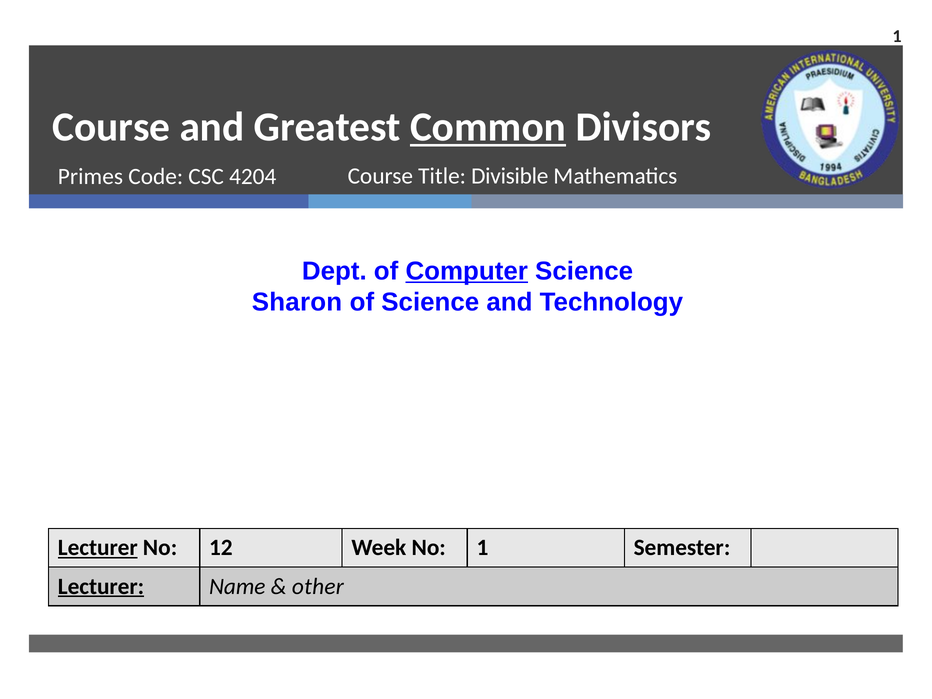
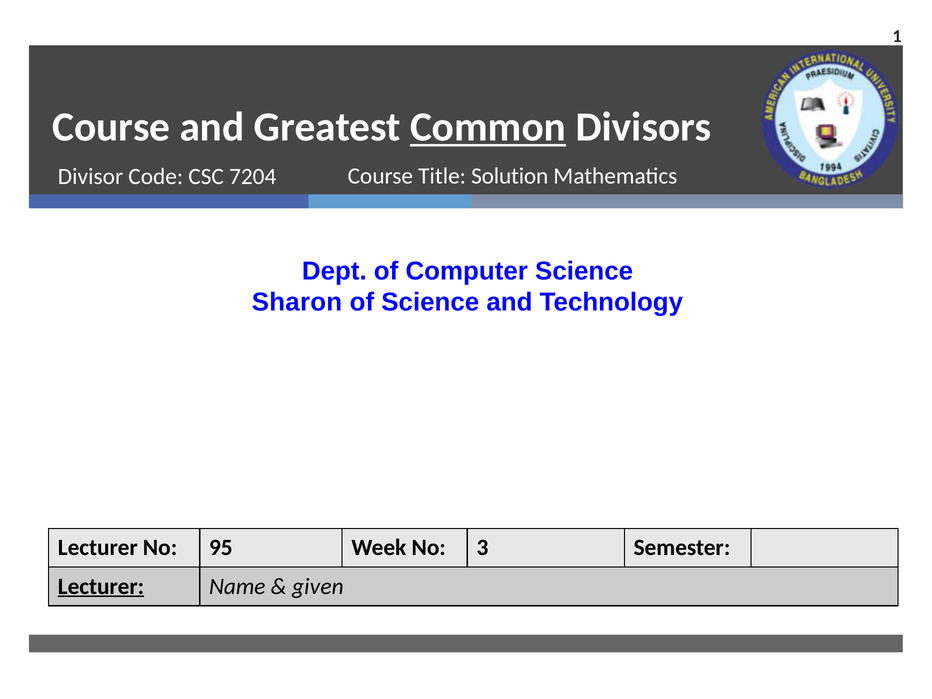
Divisible: Divisible -> Solution (510, 176)
Primes: Primes -> Divisor (90, 176)
4204: 4204 -> 7204 (253, 176)
Computer underline: present -> none (467, 271)
Lecturer underline: present -> none (98, 548)
12: 12 -> 95 (221, 548)
No 1: 1 -> 3 (482, 548)
other: other -> given (318, 586)
